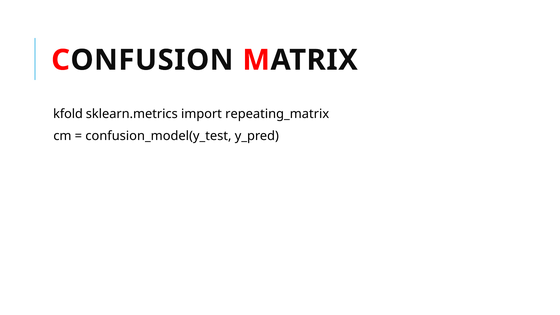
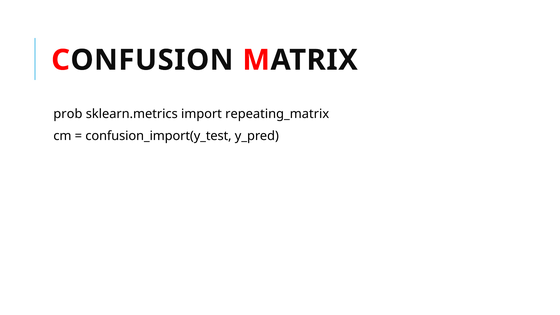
kfold: kfold -> prob (68, 114)
confusion_model(y_test: confusion_model(y_test -> confusion_import(y_test (158, 136)
